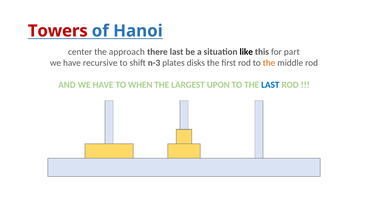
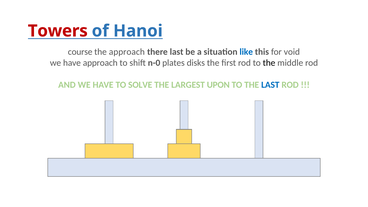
center: center -> course (80, 52)
like colour: black -> blue (246, 52)
part: part -> void (292, 52)
have recursive: recursive -> approach (100, 63)
n-3: n-3 -> n-0 (154, 63)
the colour: orange -> black (269, 63)
WHEN: WHEN -> SOLVE (140, 85)
